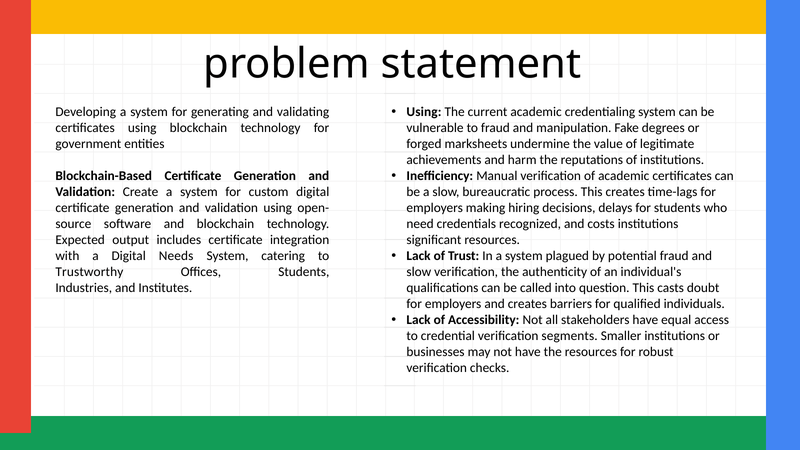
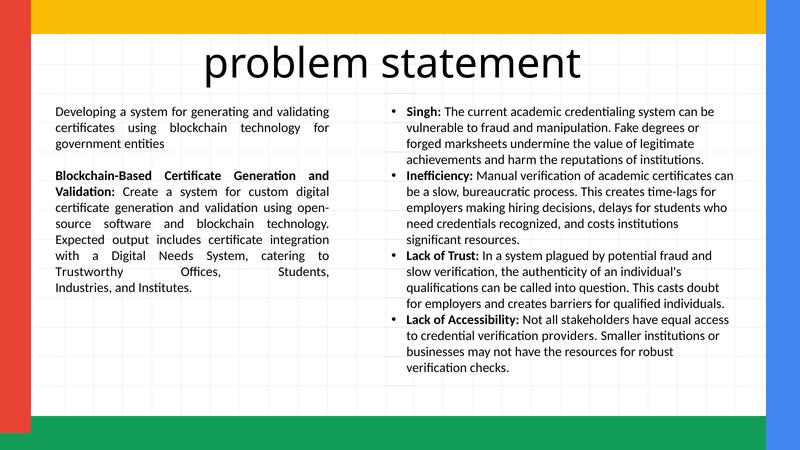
Using: Using -> Singh (424, 112)
segments: segments -> providers (570, 336)
